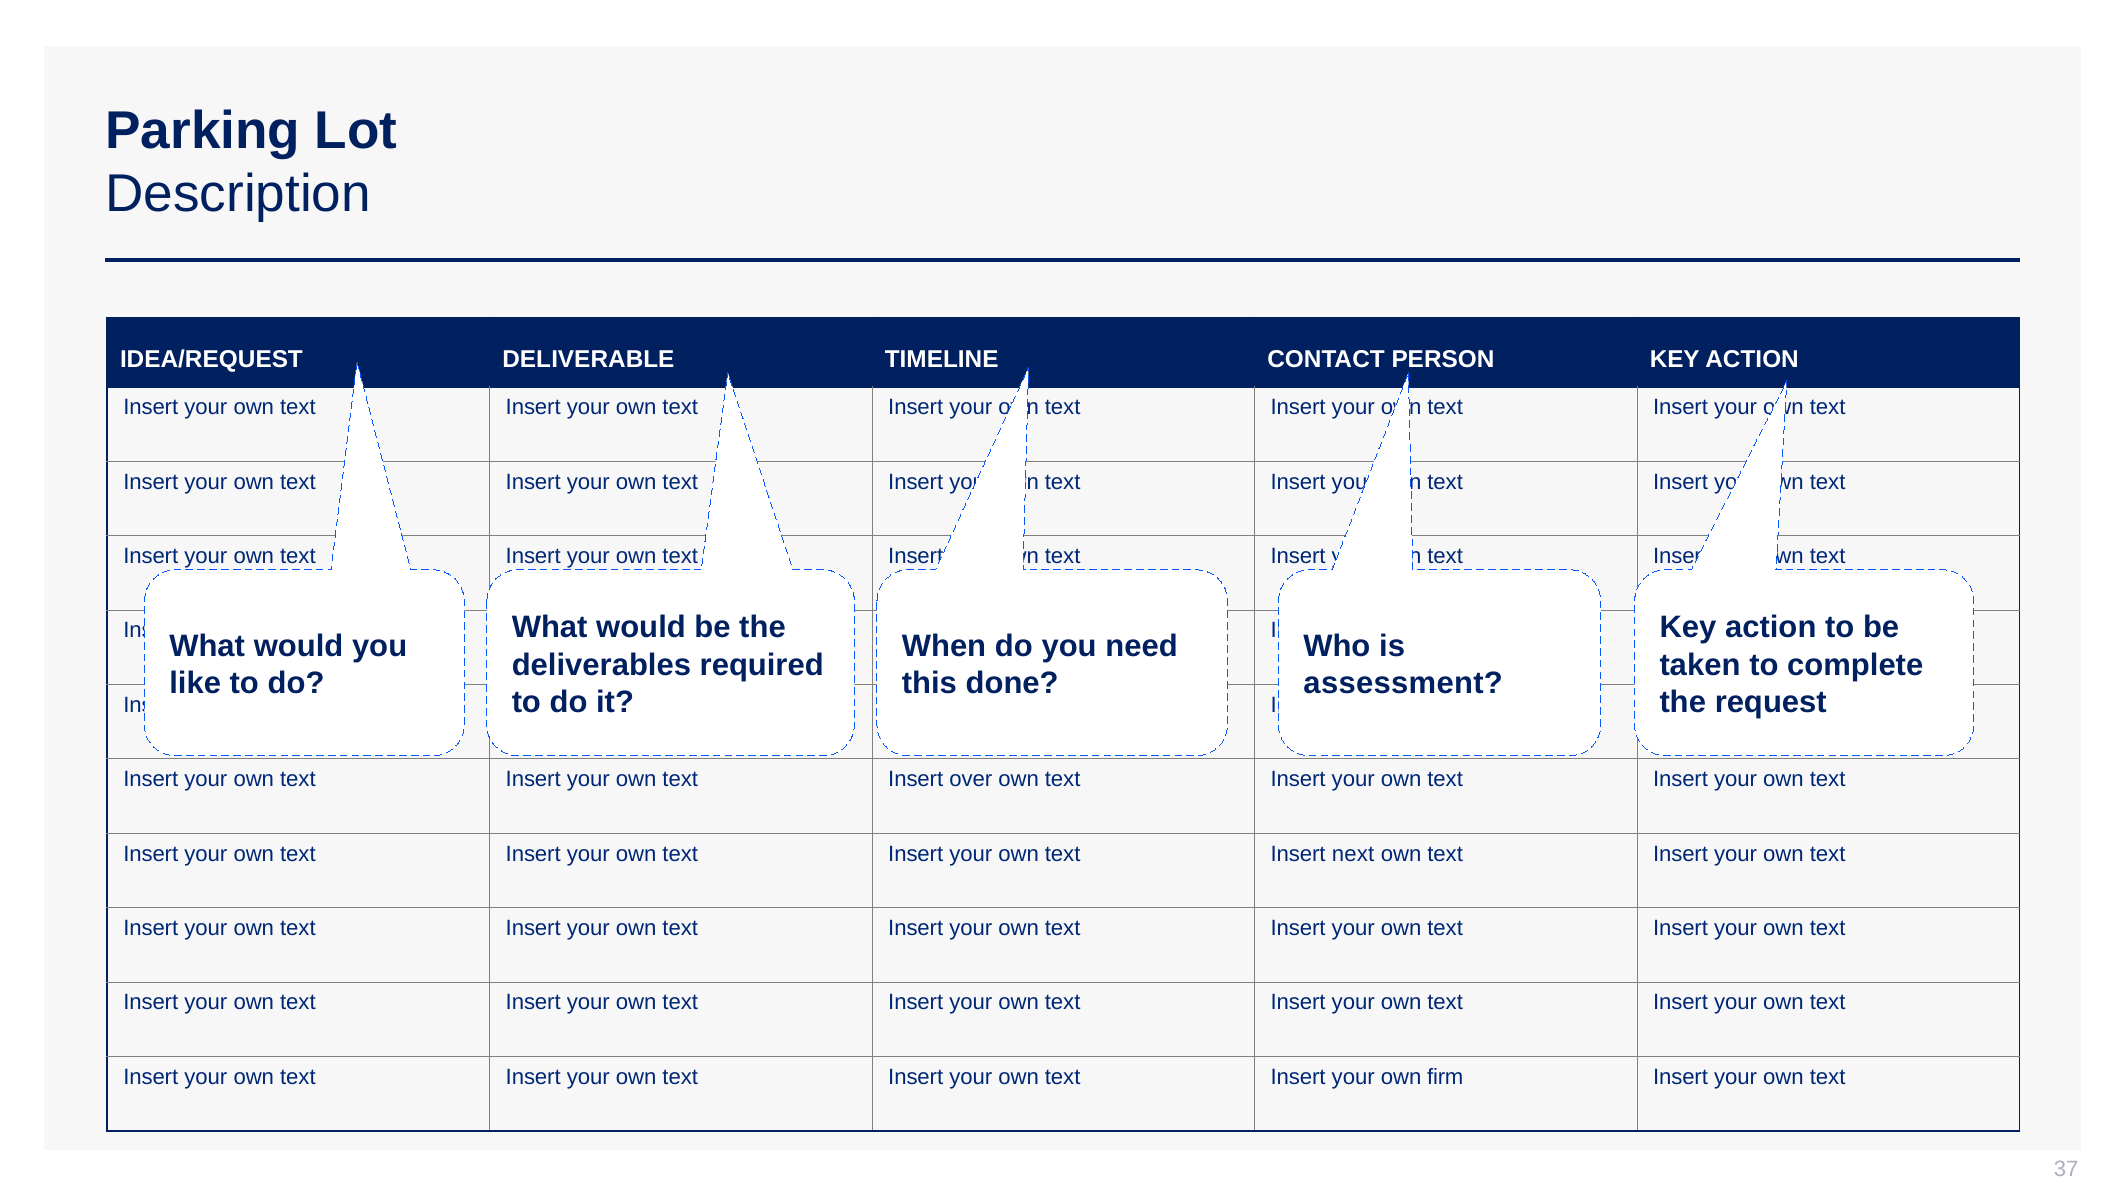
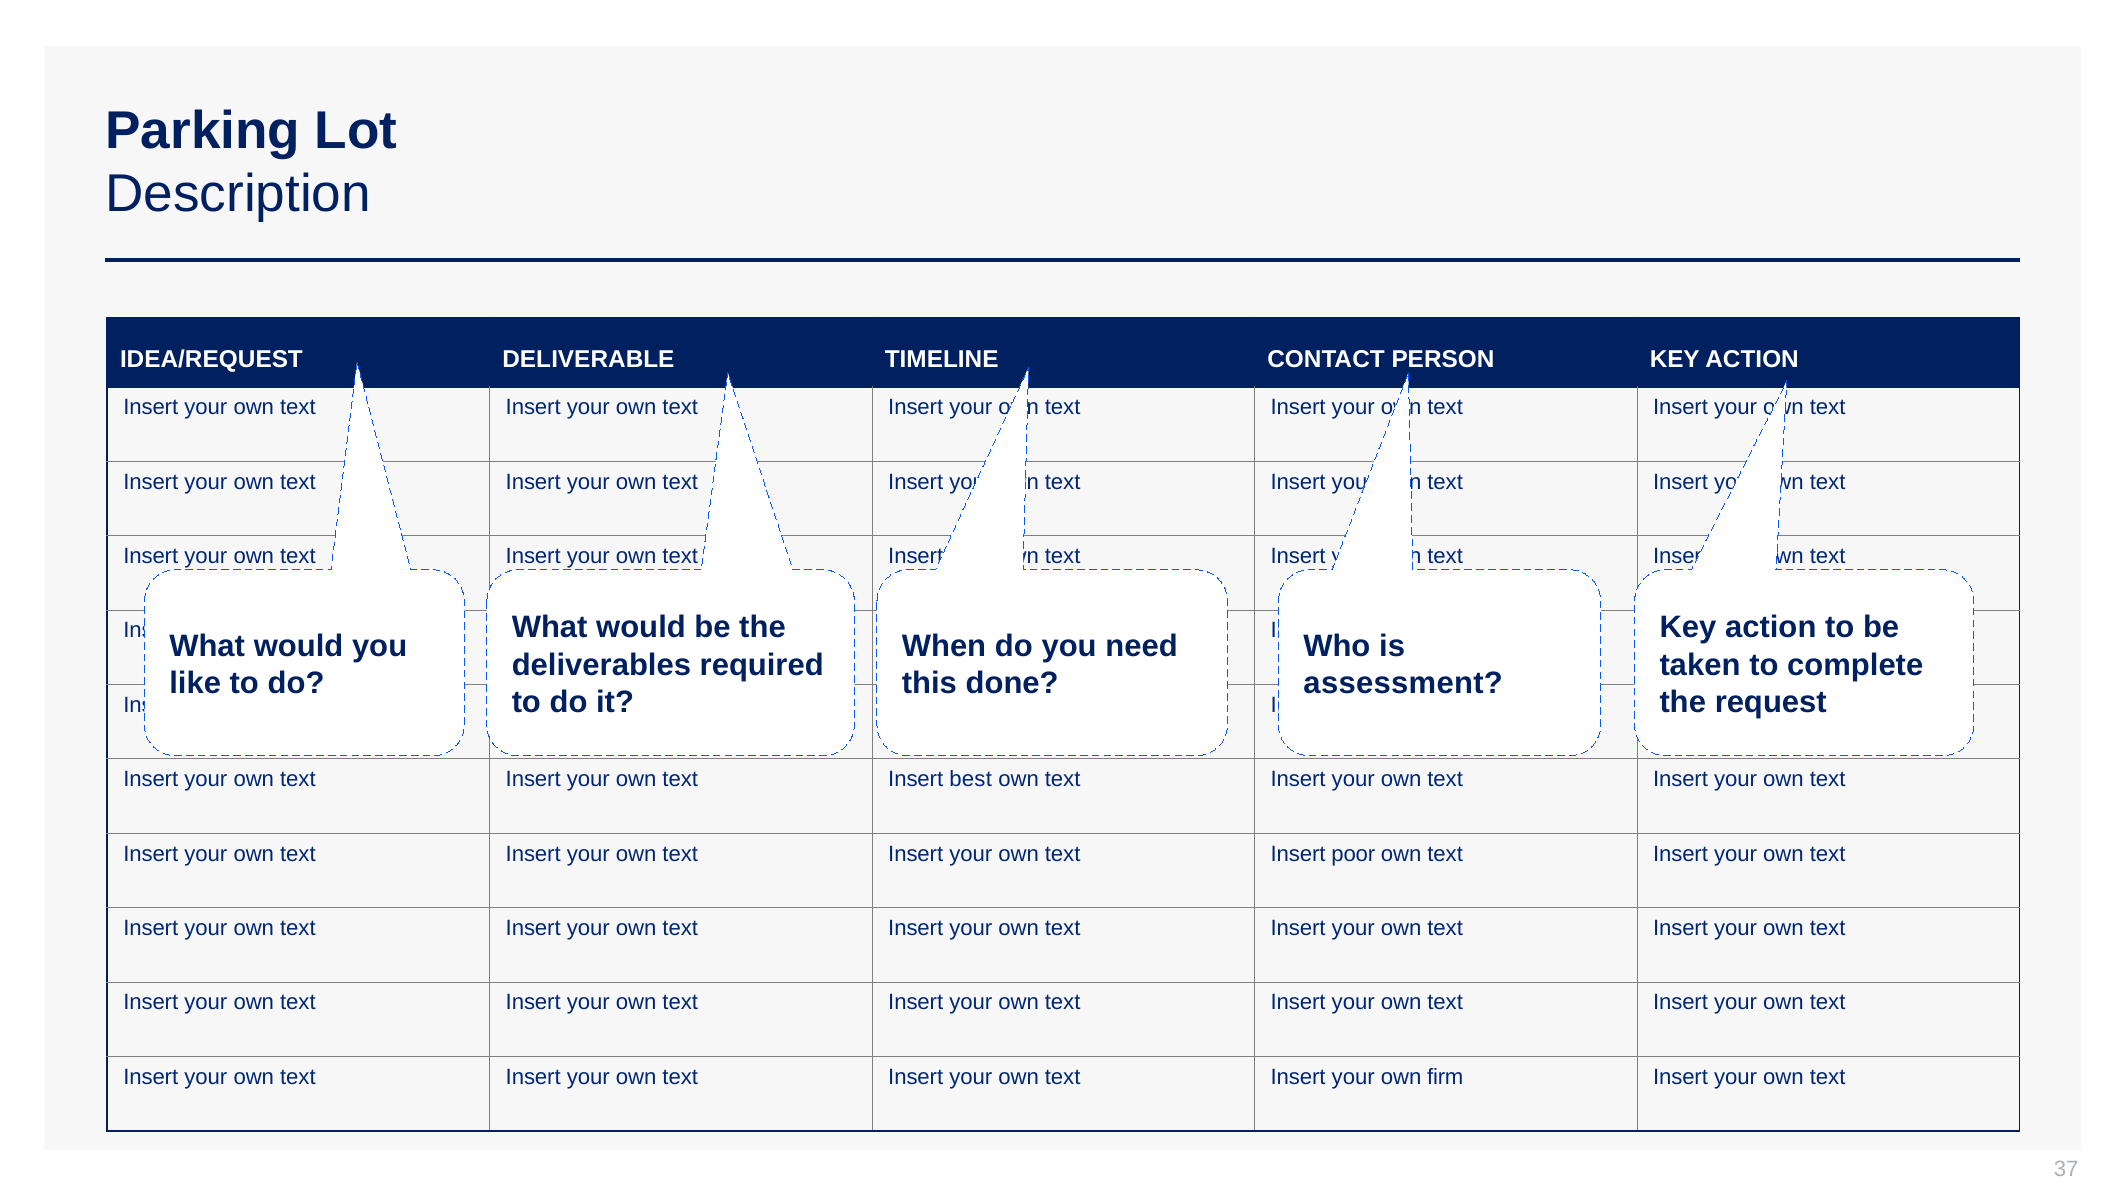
over: over -> best (971, 780)
next: next -> poor (1353, 854)
